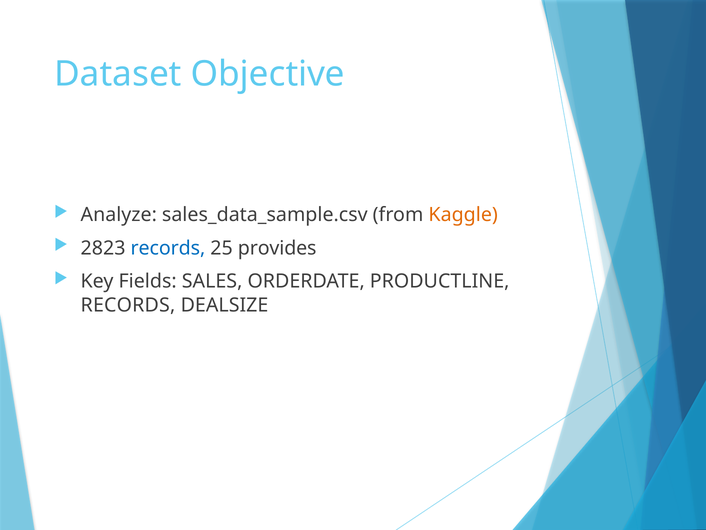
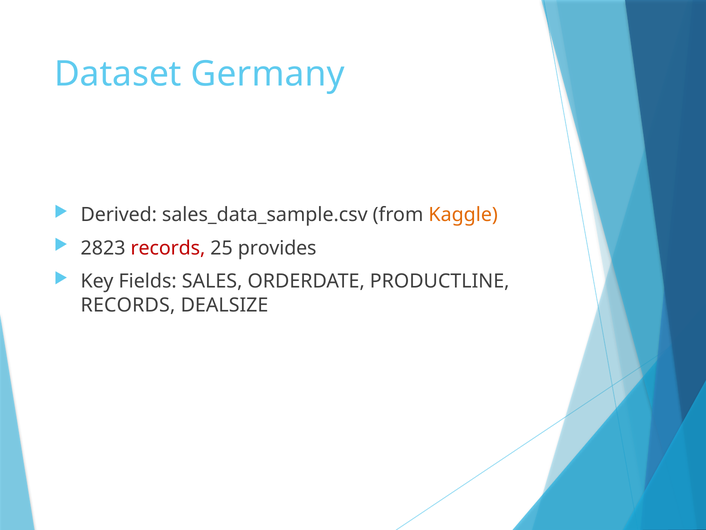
Objective: Objective -> Germany (268, 74)
Analyze: Analyze -> Derived (119, 214)
records colour: blue -> red (168, 248)
